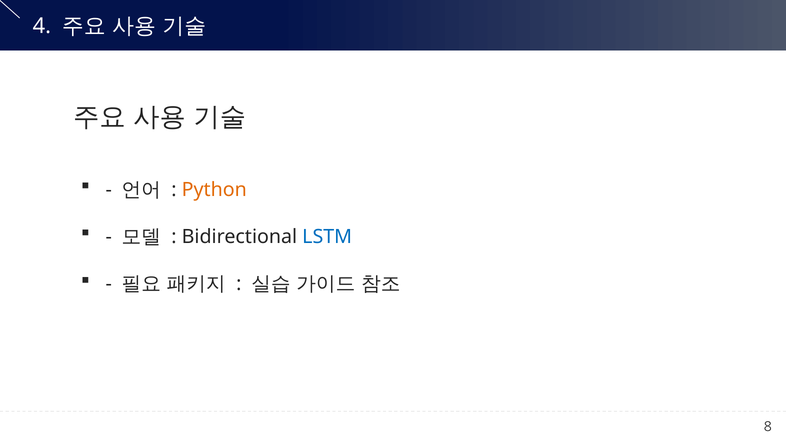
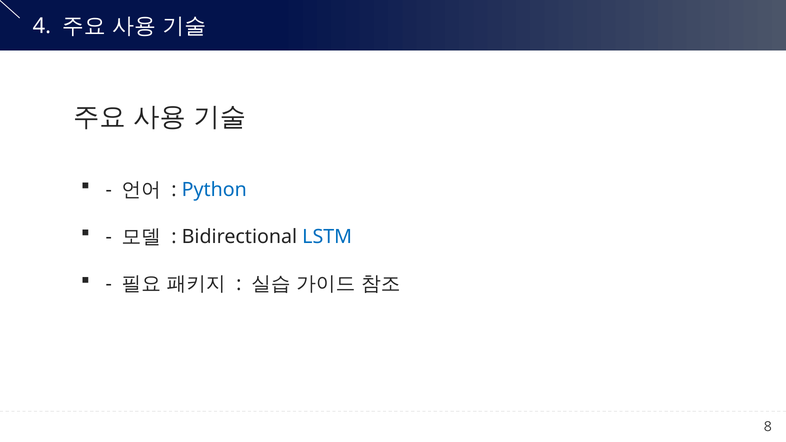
Python colour: orange -> blue (214, 190)
